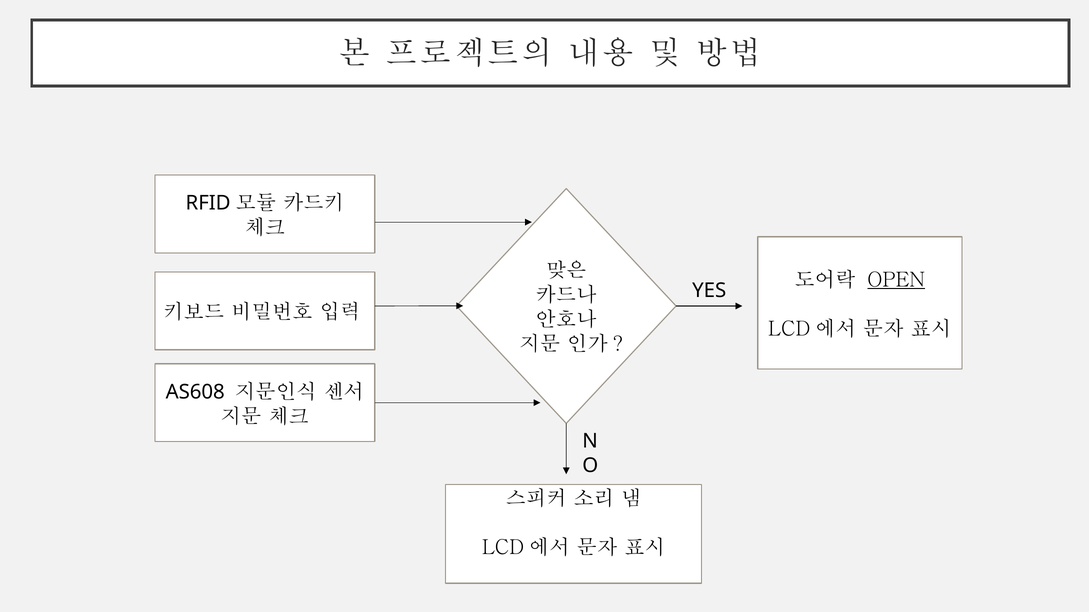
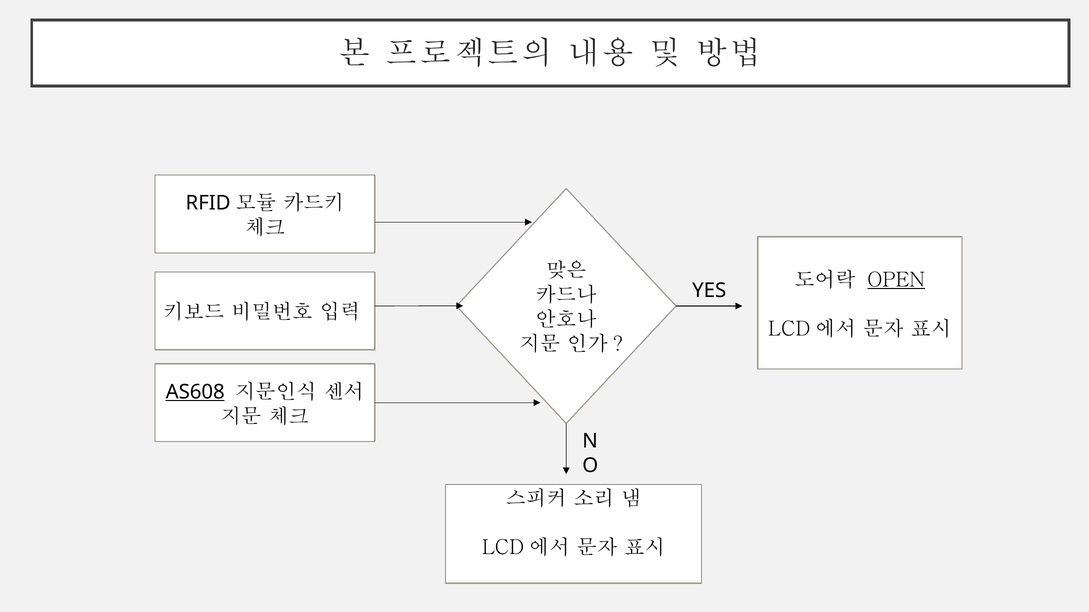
AS608 underline: none -> present (195, 392)
